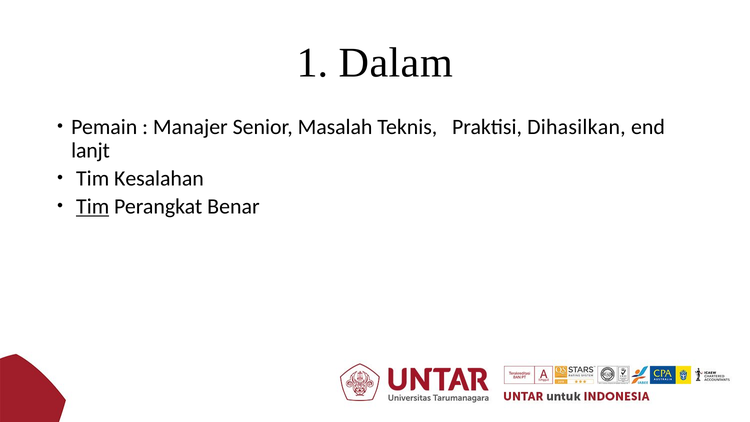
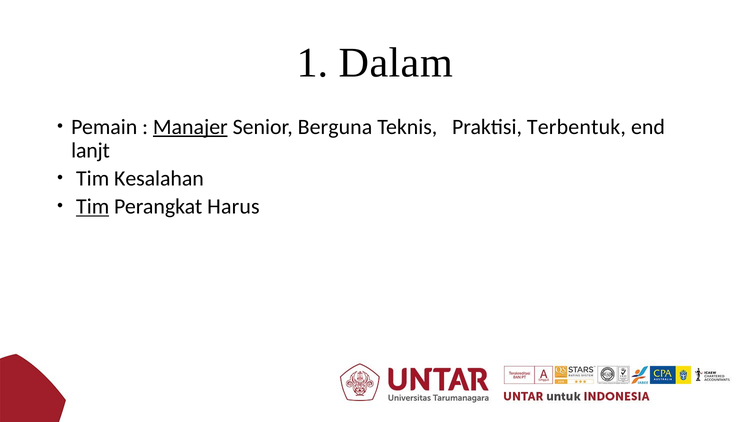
Manajer underline: none -> present (190, 127)
Masalah: Masalah -> Berguna (335, 127)
Dihasilkan: Dihasilkan -> Terbentuk (576, 127)
Benar: Benar -> Harus (233, 206)
